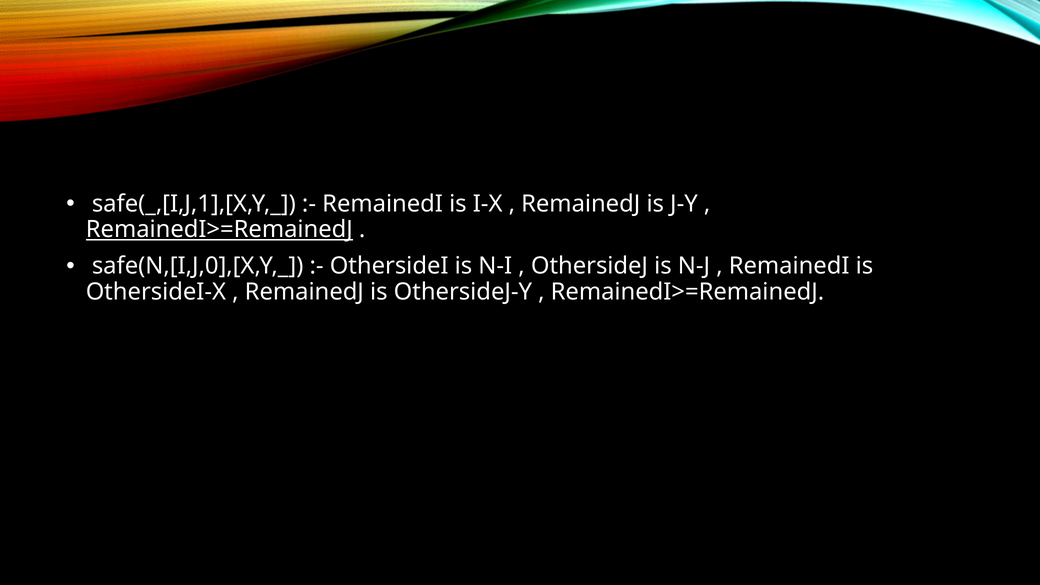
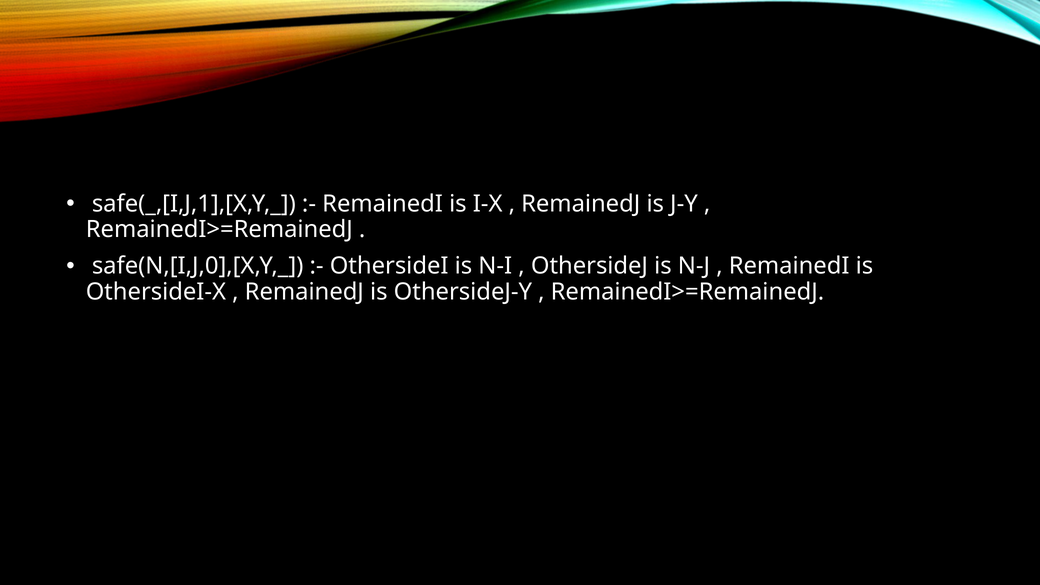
RemainedI>=RemainedJ underline: present -> none (219, 230)
